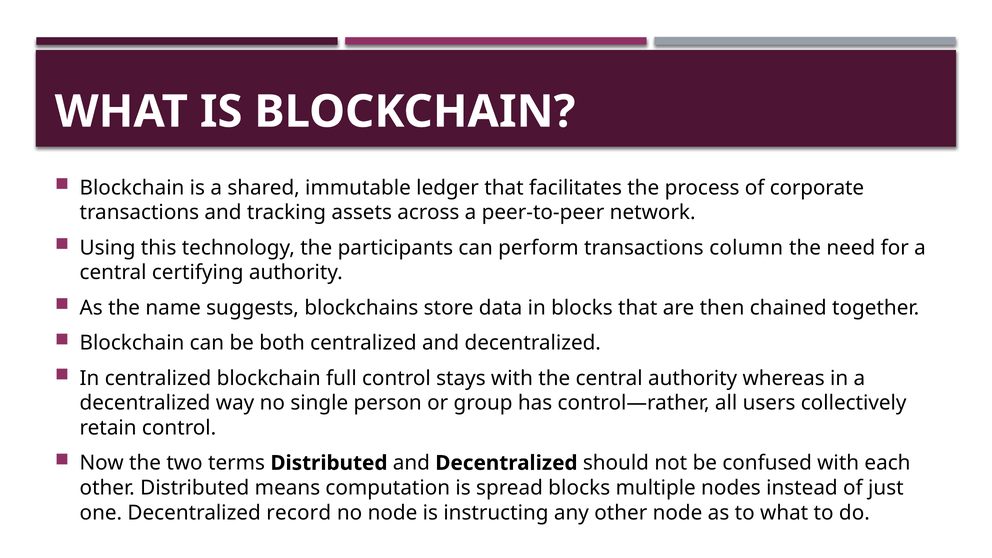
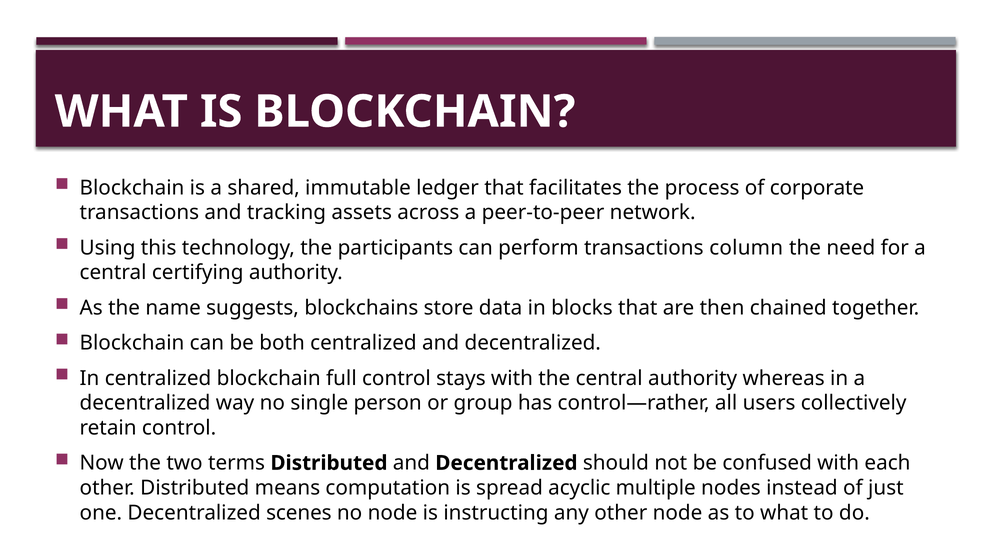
spread blocks: blocks -> acyclic (579, 488)
record: record -> scenes (299, 513)
